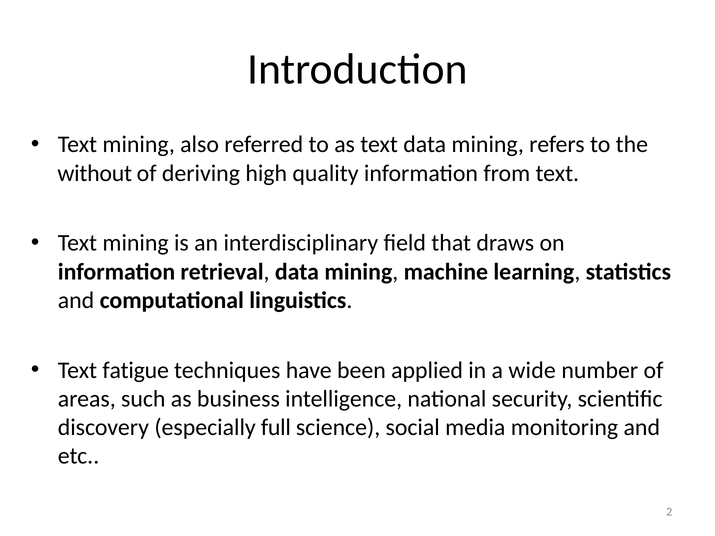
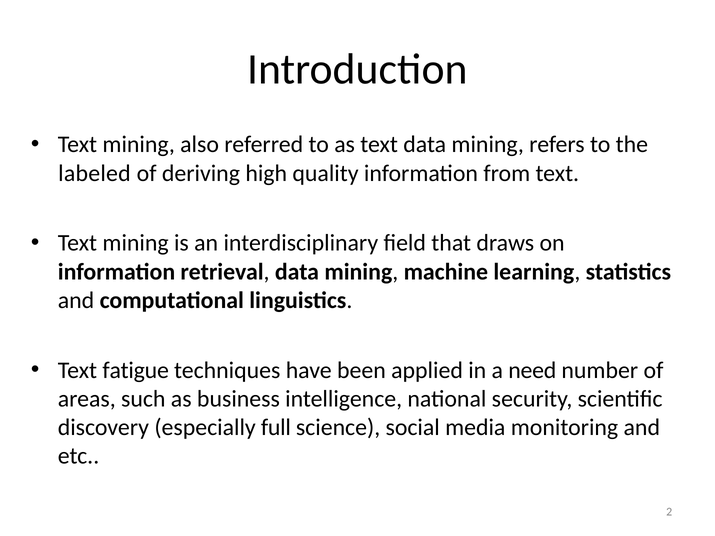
without: without -> labeled (94, 173)
wide: wide -> need (532, 370)
